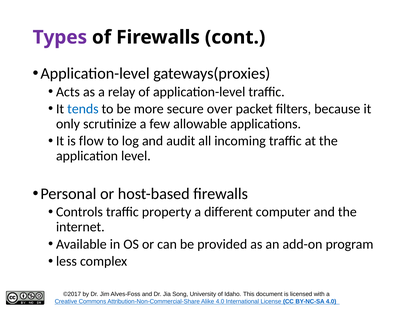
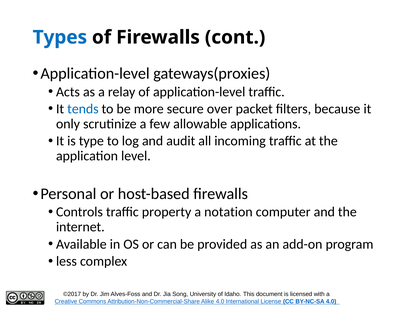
Types colour: purple -> blue (60, 37)
flow: flow -> type (91, 141)
different: different -> notation (228, 212)
